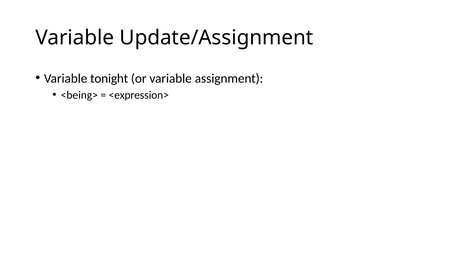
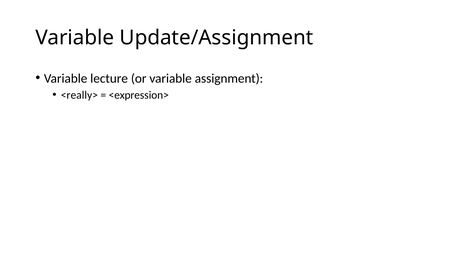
tonight: tonight -> lecture (109, 79)
<being>: <being> -> <really> (79, 95)
